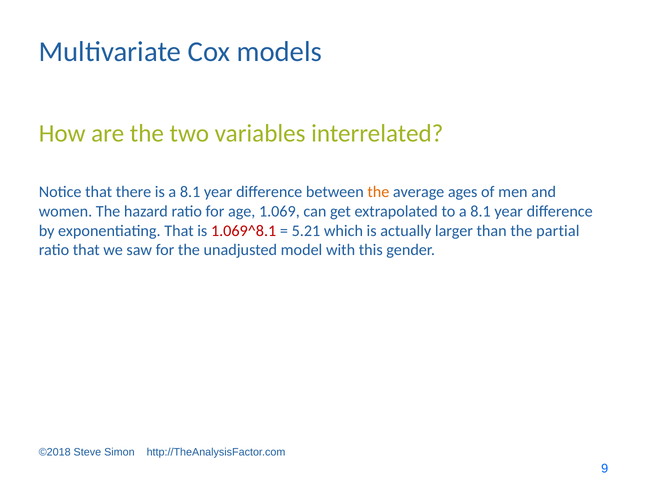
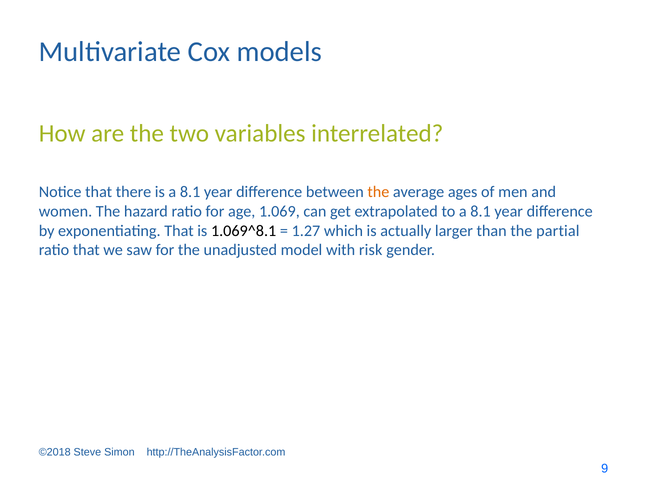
1.069^8.1 colour: red -> black (244, 231)
5.21: 5.21 -> 1.27 (306, 231)
this: this -> risk (371, 250)
